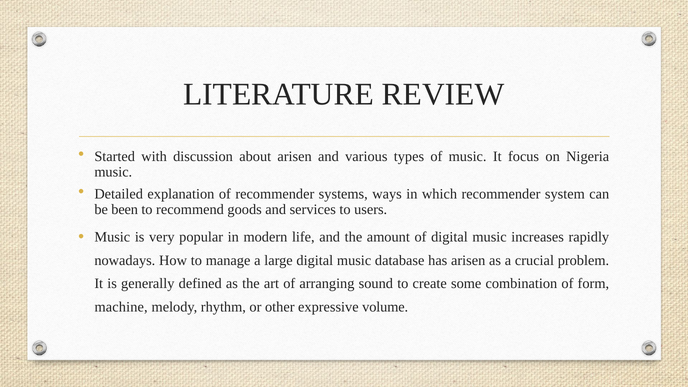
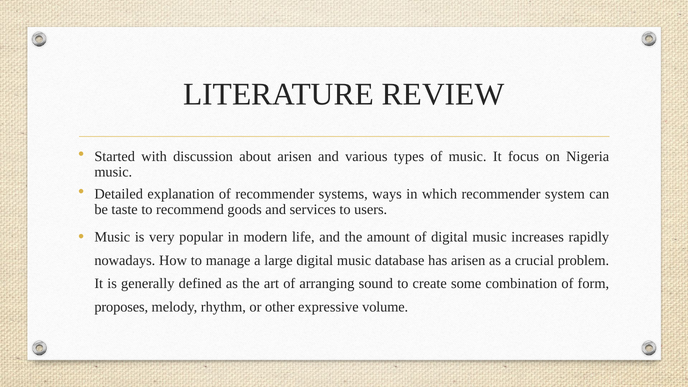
been: been -> taste (125, 209)
machine: machine -> proposes (121, 307)
